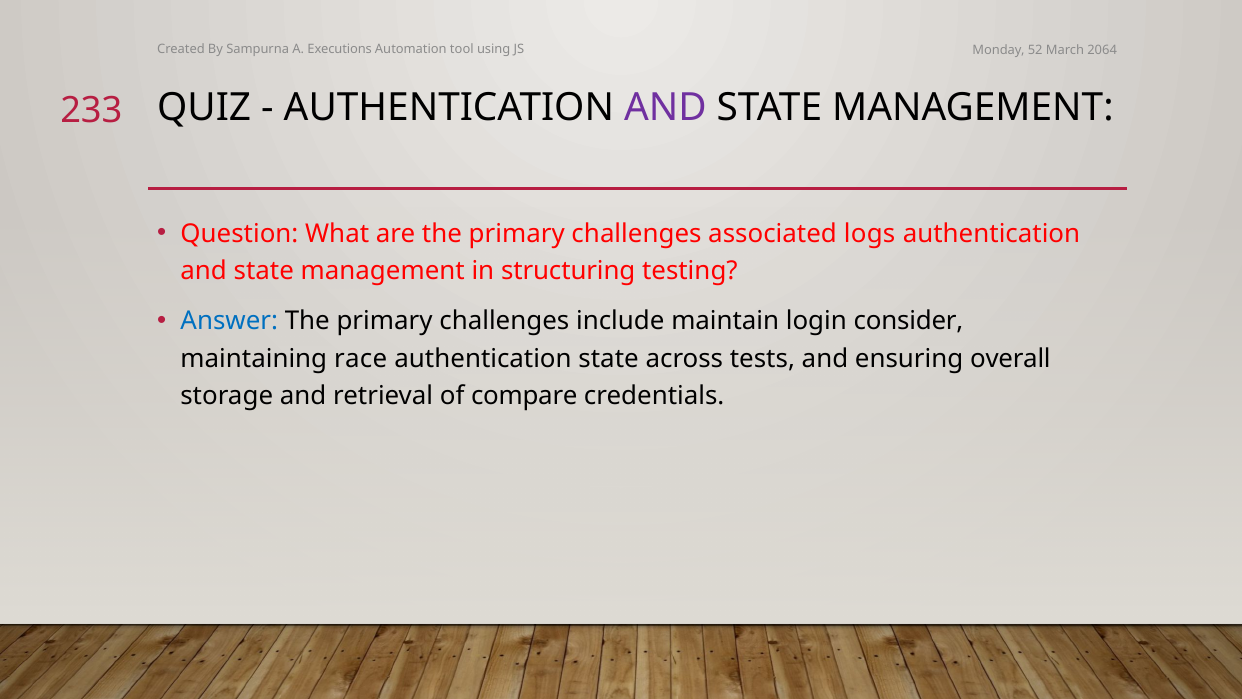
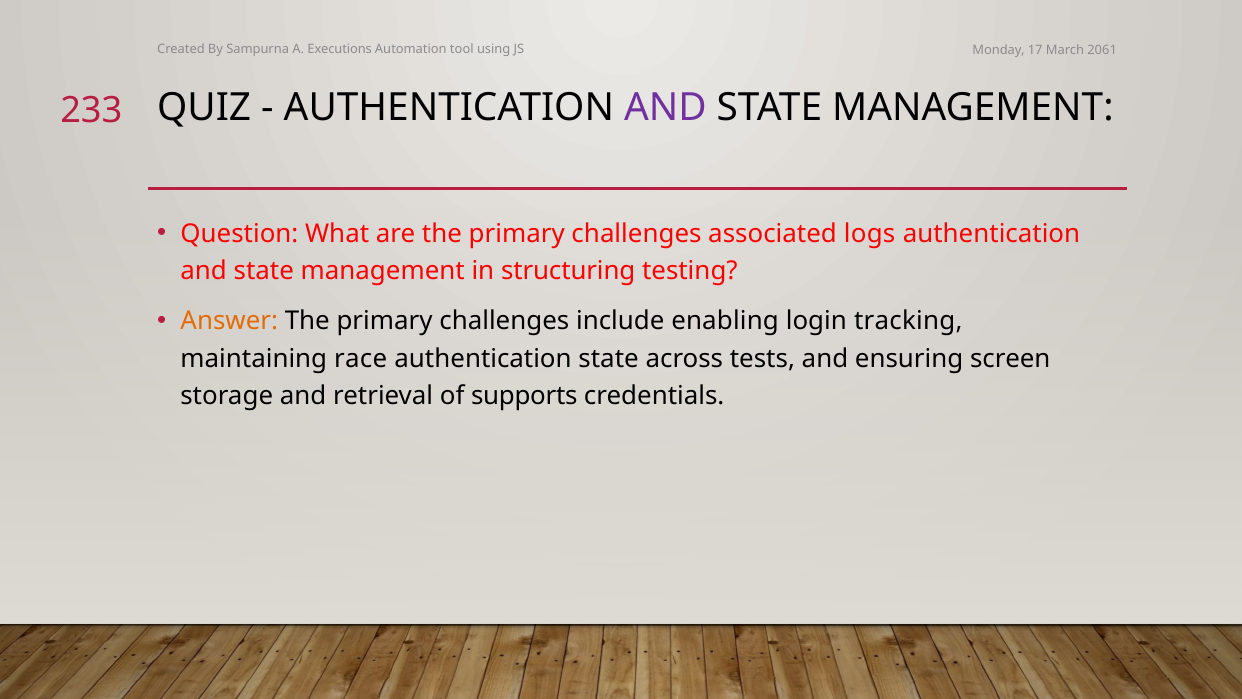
52: 52 -> 17 (1035, 50)
2064: 2064 -> 2061 (1102, 50)
Answer colour: blue -> orange (229, 321)
maintain: maintain -> enabling (725, 321)
consider: consider -> tracking (908, 321)
overall: overall -> screen (1010, 358)
compare: compare -> supports (524, 396)
